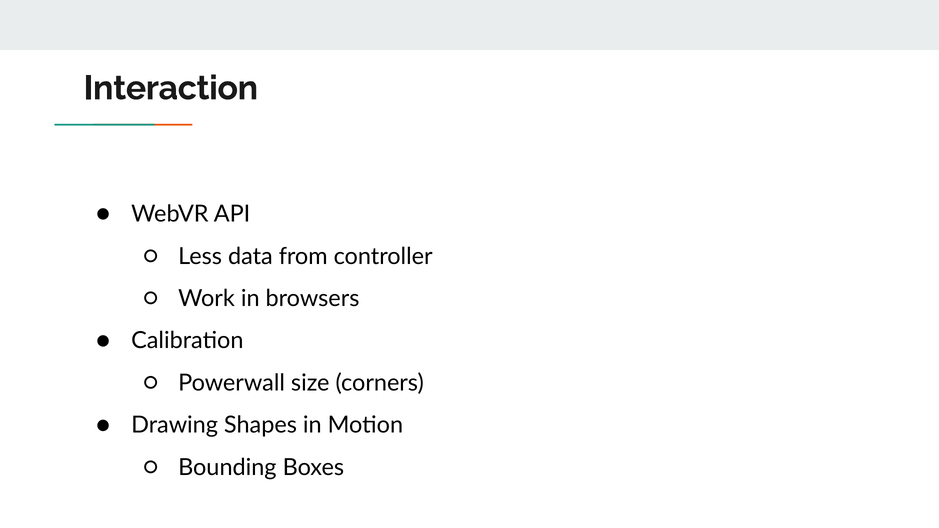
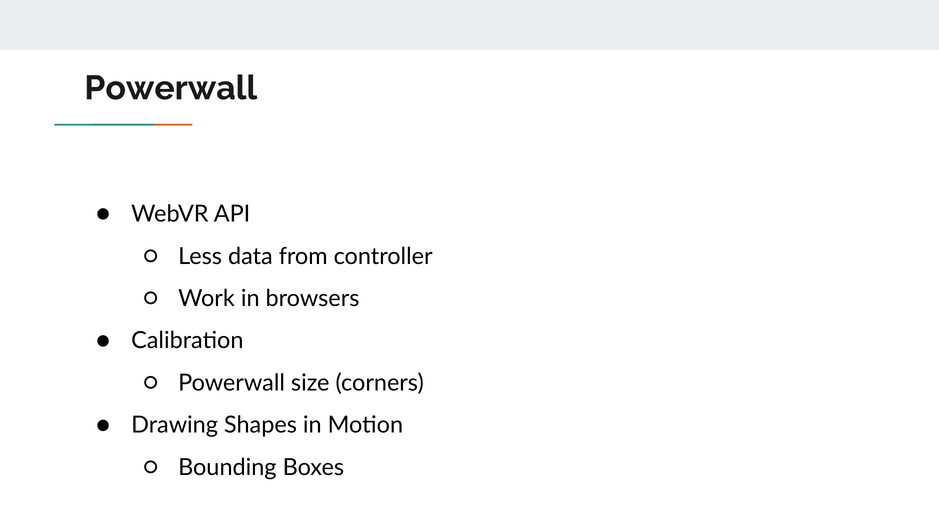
Interaction: Interaction -> Powerwall (171, 88)
